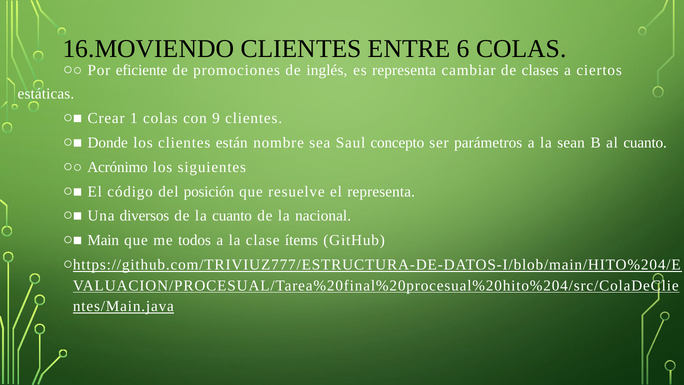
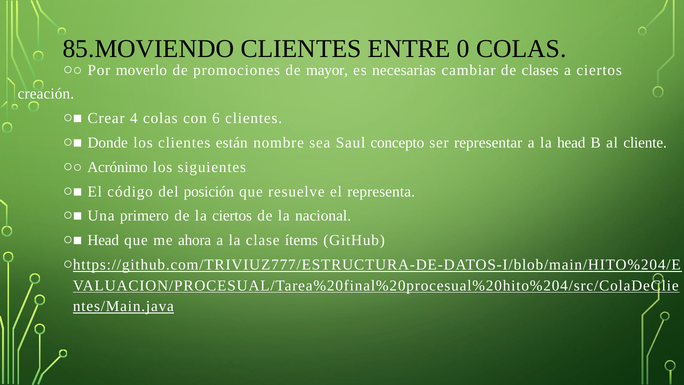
16.MOVIENDO: 16.MOVIENDO -> 85.MOVIENDO (148, 49)
6: 6 -> 0 (463, 49)
eficiente: eficiente -> moverlo (141, 70)
inglés: inglés -> mayor (327, 70)
es representa: representa -> necesarias (404, 70)
estáticas: estáticas -> creación (46, 94)
1: 1 -> 4 (134, 118)
9: 9 -> 6 (216, 118)
parámetros: parámetros -> representar (488, 143)
la sean: sean -> head (571, 143)
al cuanto: cuanto -> cliente (645, 143)
diversos: diversos -> primero (144, 216)
la cuanto: cuanto -> ciertos (232, 216)
Main: Main -> Head (103, 240)
todos: todos -> ahora (195, 240)
